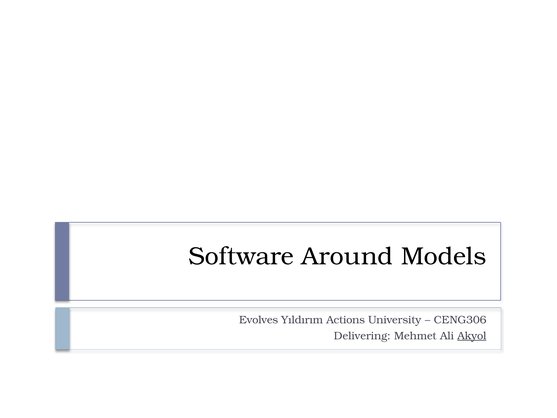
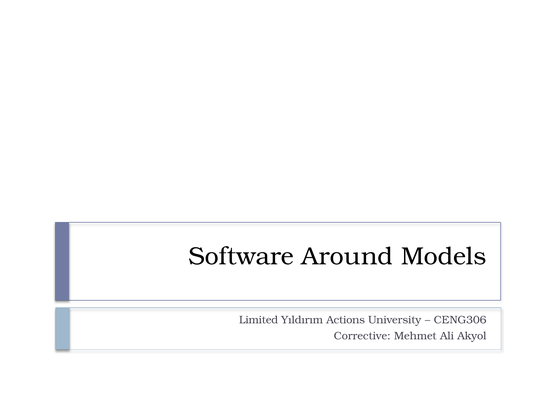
Evolves: Evolves -> Limited (259, 320)
Delivering: Delivering -> Corrective (362, 336)
Akyol underline: present -> none (472, 336)
